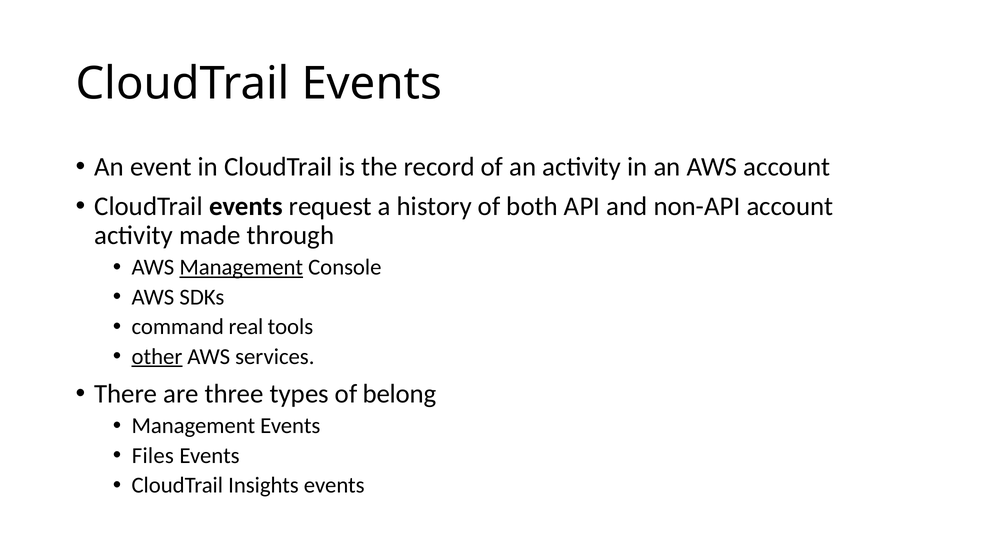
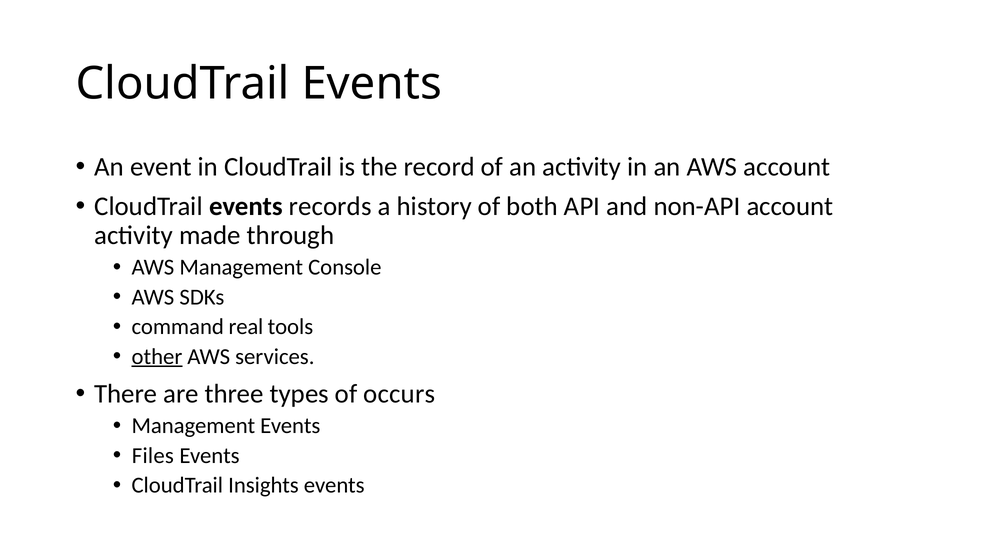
request: request -> records (330, 206)
Management underline: present -> none (241, 267)
belong: belong -> occurs (399, 393)
